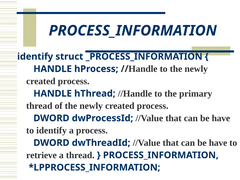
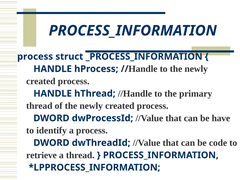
identify: identify -> process (35, 57)
have: have -> code (218, 143)
